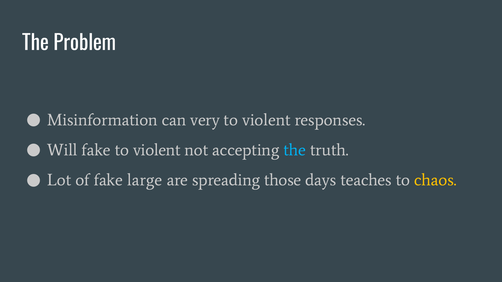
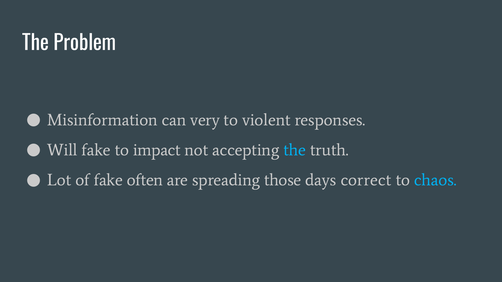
violent: violent -> impact (157, 150)
large: large -> often (145, 180)
teaches: teaches -> correct (366, 180)
chaos colour: yellow -> light blue (435, 180)
